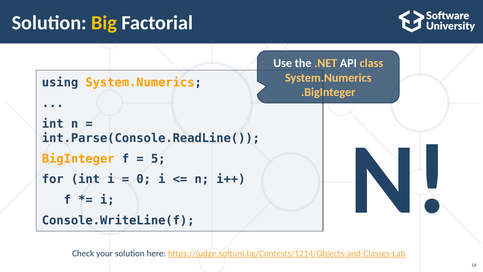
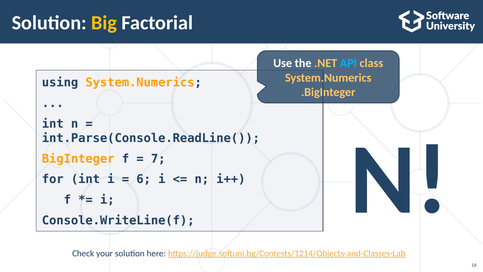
API colour: white -> light blue (348, 63)
5: 5 -> 7 (158, 159)
0: 0 -> 6 (144, 179)
